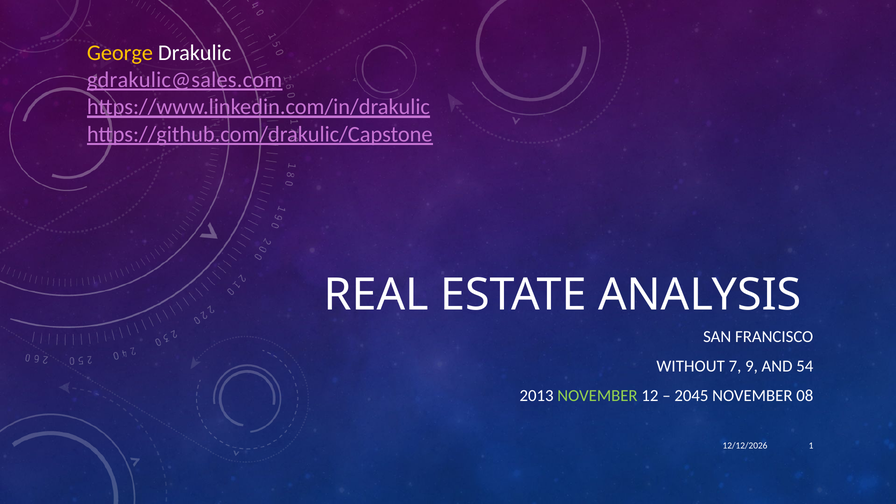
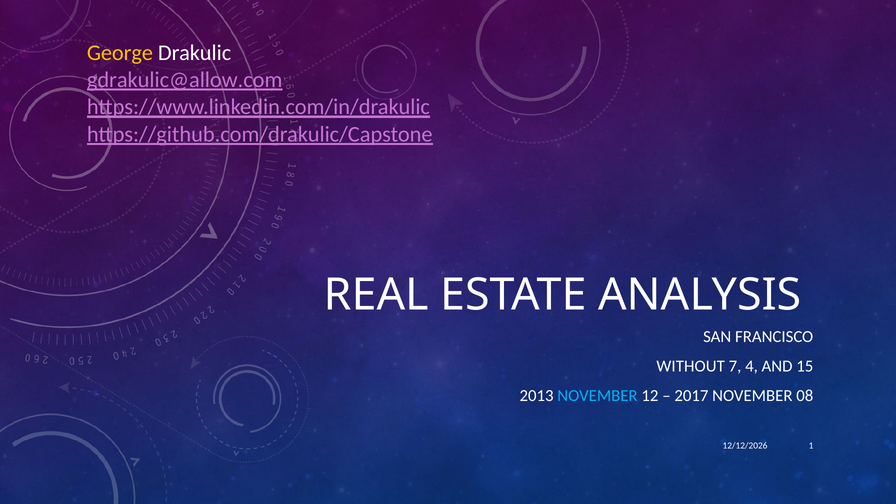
gdrakulic@sales.com: gdrakulic@sales.com -> gdrakulic@allow.com (185, 80)
9: 9 -> 4 (751, 366)
54: 54 -> 15 (805, 366)
NOVEMBER colour: light green -> light blue (597, 396)
2045: 2045 -> 2017 (691, 396)
